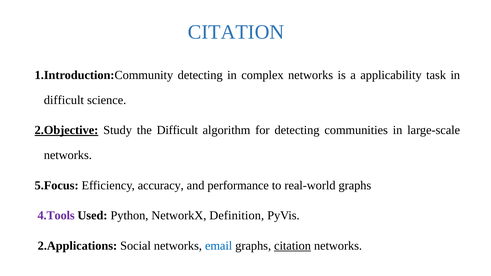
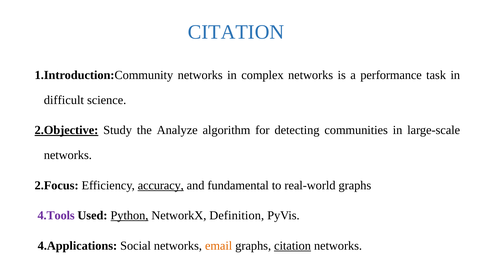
1.Introduction:Community detecting: detecting -> networks (200, 75)
applicability: applicability -> performance (391, 75)
the Difficult: Difficult -> Analyze (177, 130)
5.Focus: 5.Focus -> 2.Focus (57, 186)
accuracy underline: none -> present (161, 186)
performance: performance -> fundamental (238, 186)
Python underline: none -> present (129, 216)
2.Applications: 2.Applications -> 4.Applications (77, 246)
email colour: blue -> orange (219, 246)
